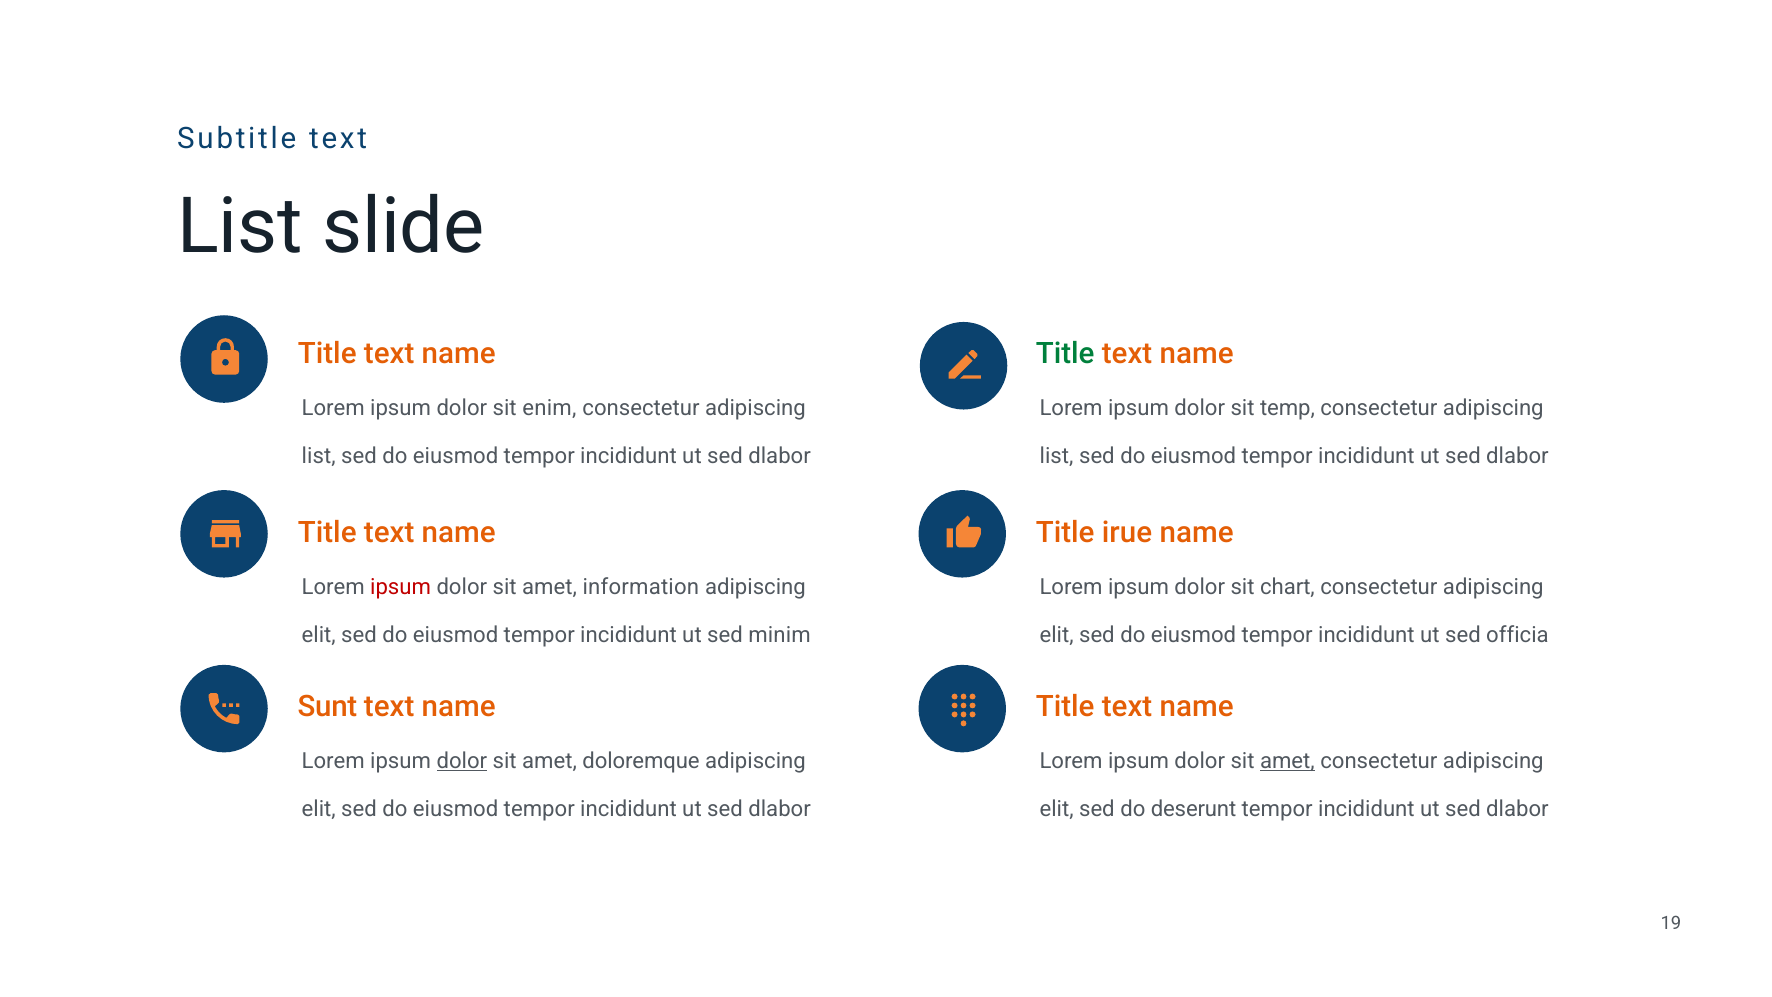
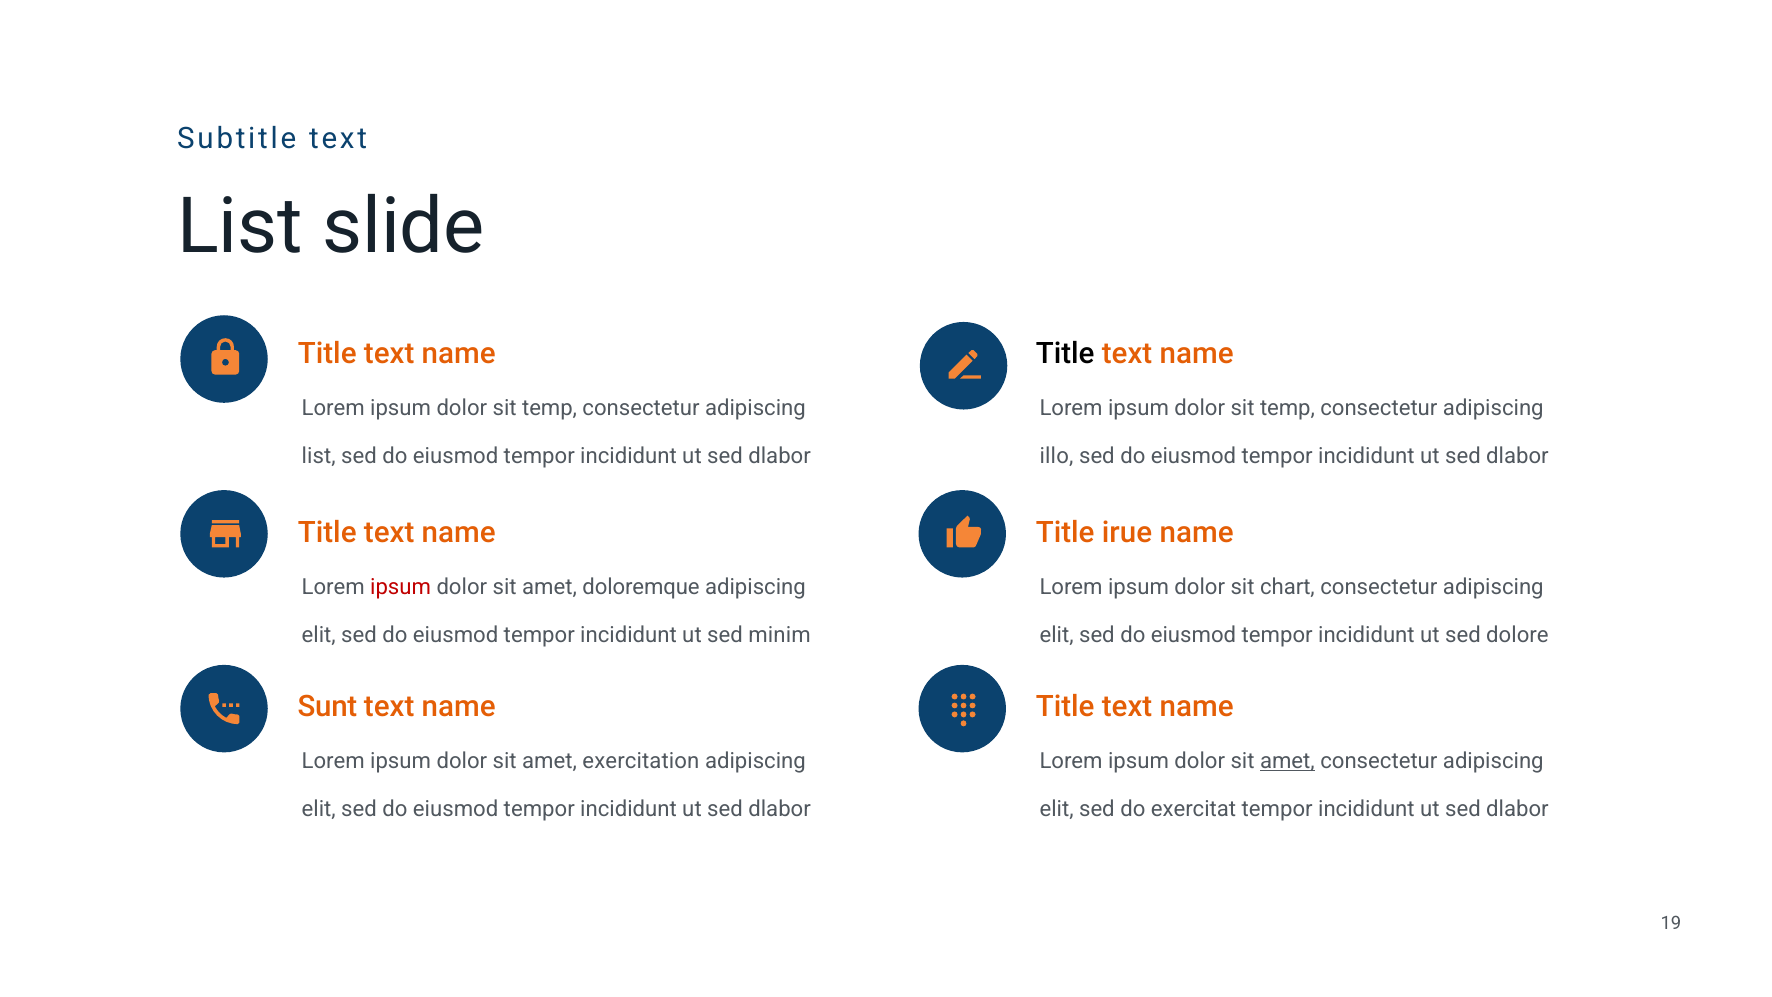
Title colour: green -> black (1065, 354)
enim: enim -> temp (550, 408)
list: list -> illo (1057, 456)
information: information -> doloremque (641, 587)
officia: officia -> dolore (1517, 635)
dolor underline: present -> none (462, 761)
doloremque: doloremque -> exercitation (641, 761)
deserunt: deserunt -> exercitat (1194, 809)
